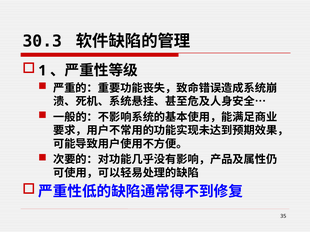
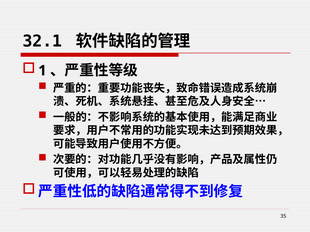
30.3: 30.3 -> 32.1 (42, 41)
